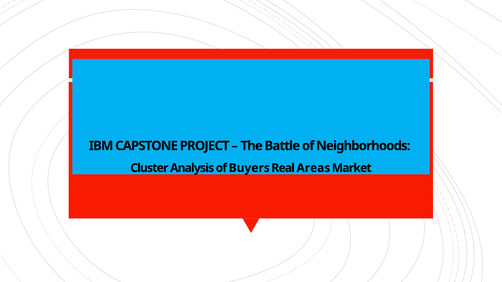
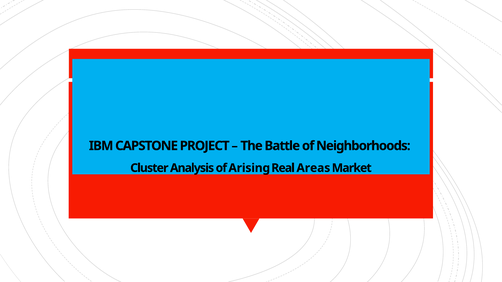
Buyers: Buyers -> Arising (249, 168)
